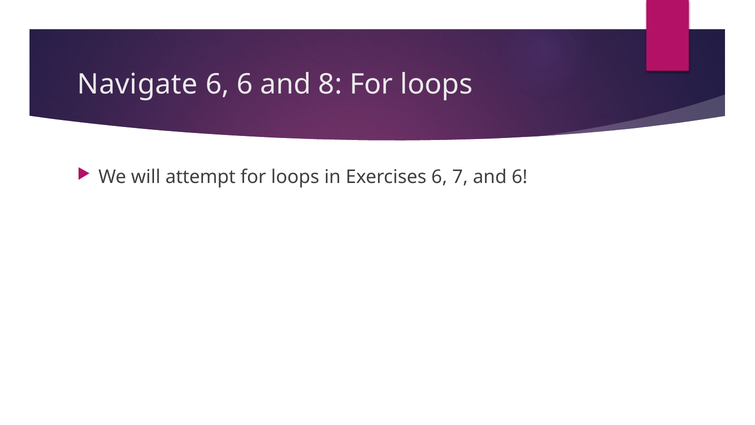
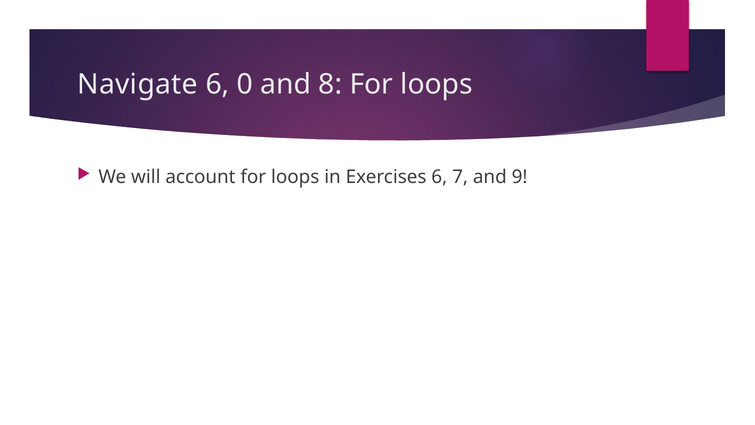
6 6: 6 -> 0 (245, 84)
attempt: attempt -> account (200, 177)
and 6: 6 -> 9 (520, 177)
